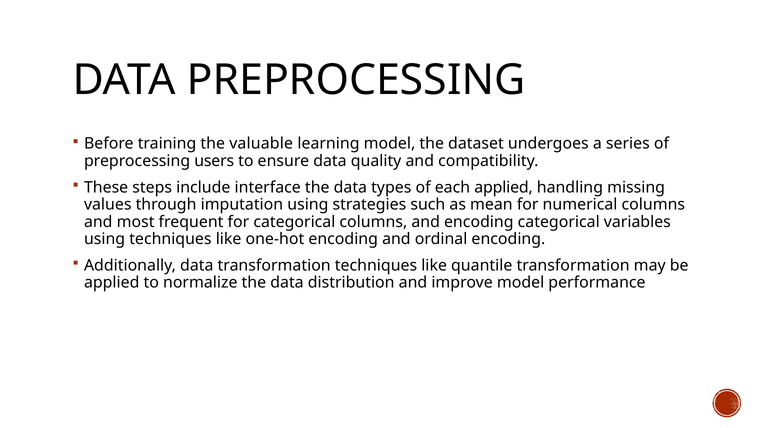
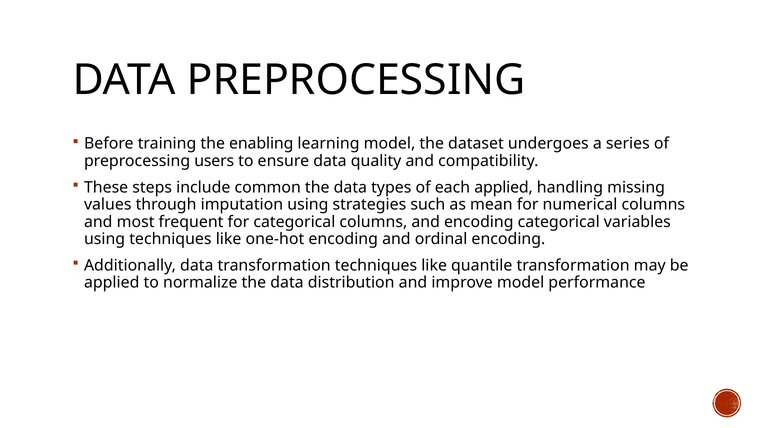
valuable: valuable -> enabling (261, 144)
interface: interface -> common (268, 188)
